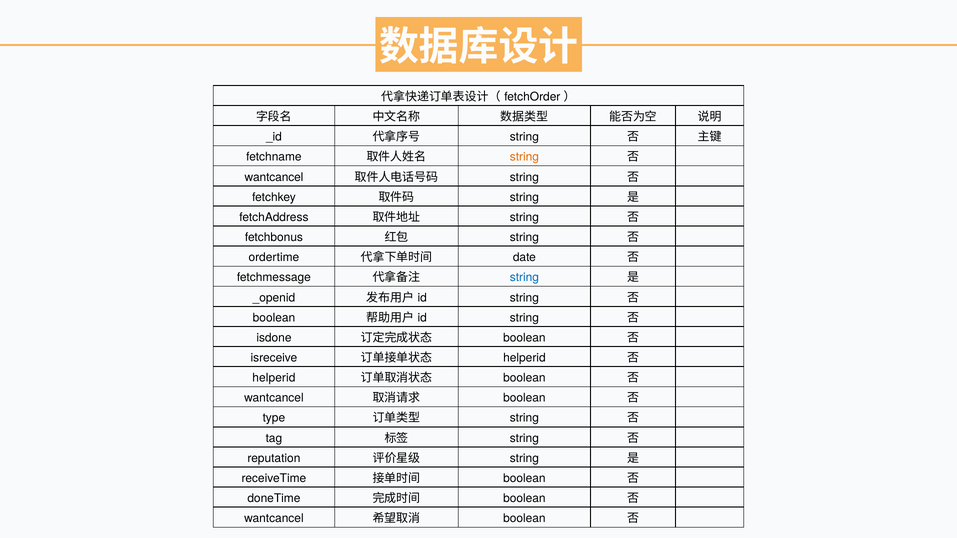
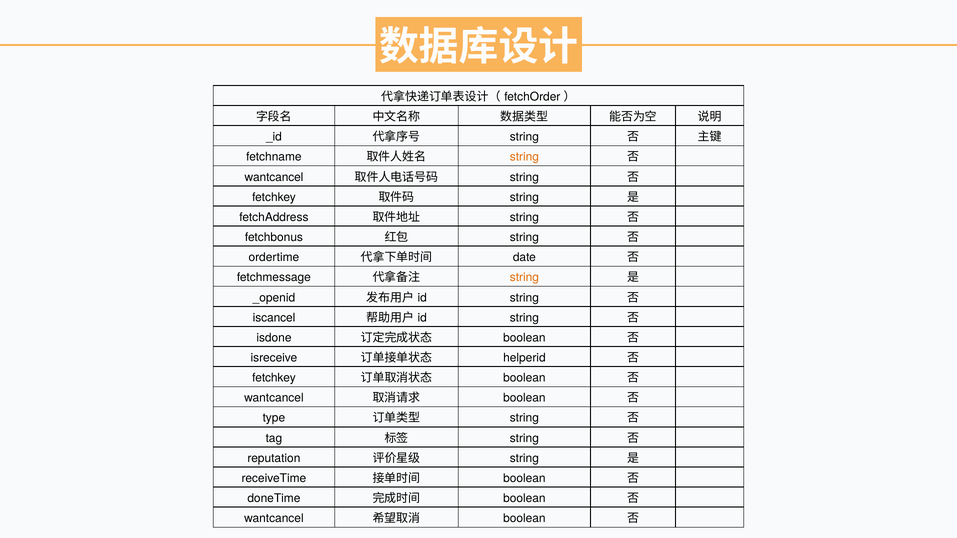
string colour: blue -> orange (524, 278)
boolean: boolean -> iscancel (274, 318)
helperid: helperid -> fetchkey (274, 378)
